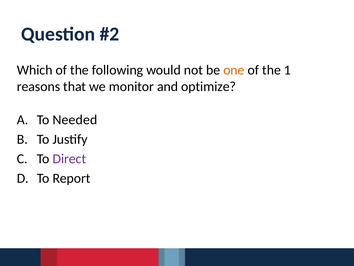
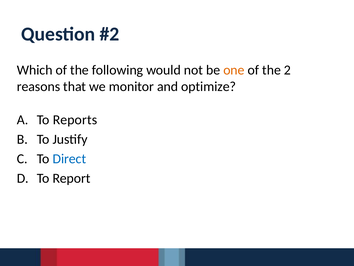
1: 1 -> 2 (287, 70)
Needed: Needed -> Reports (75, 120)
Direct colour: purple -> blue (69, 159)
